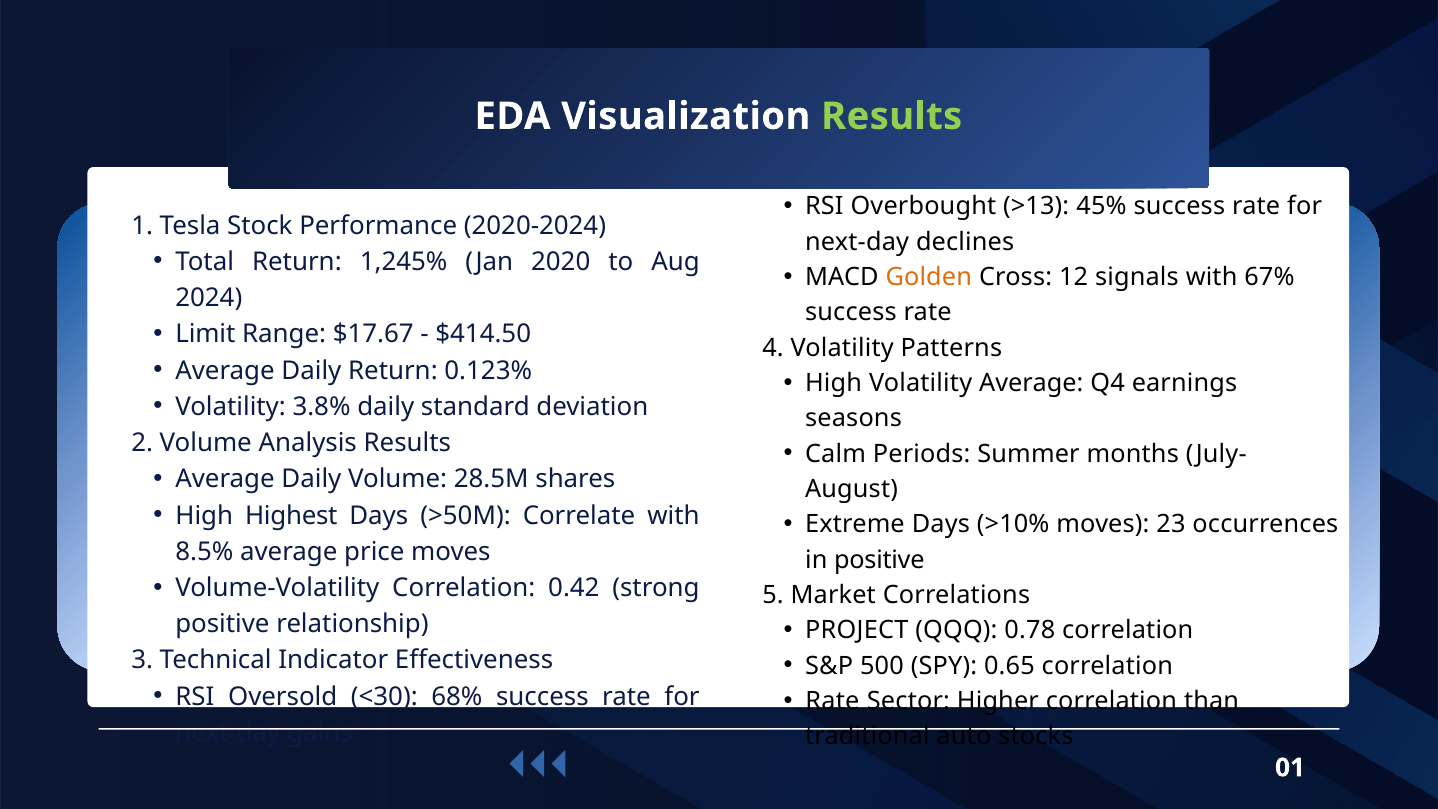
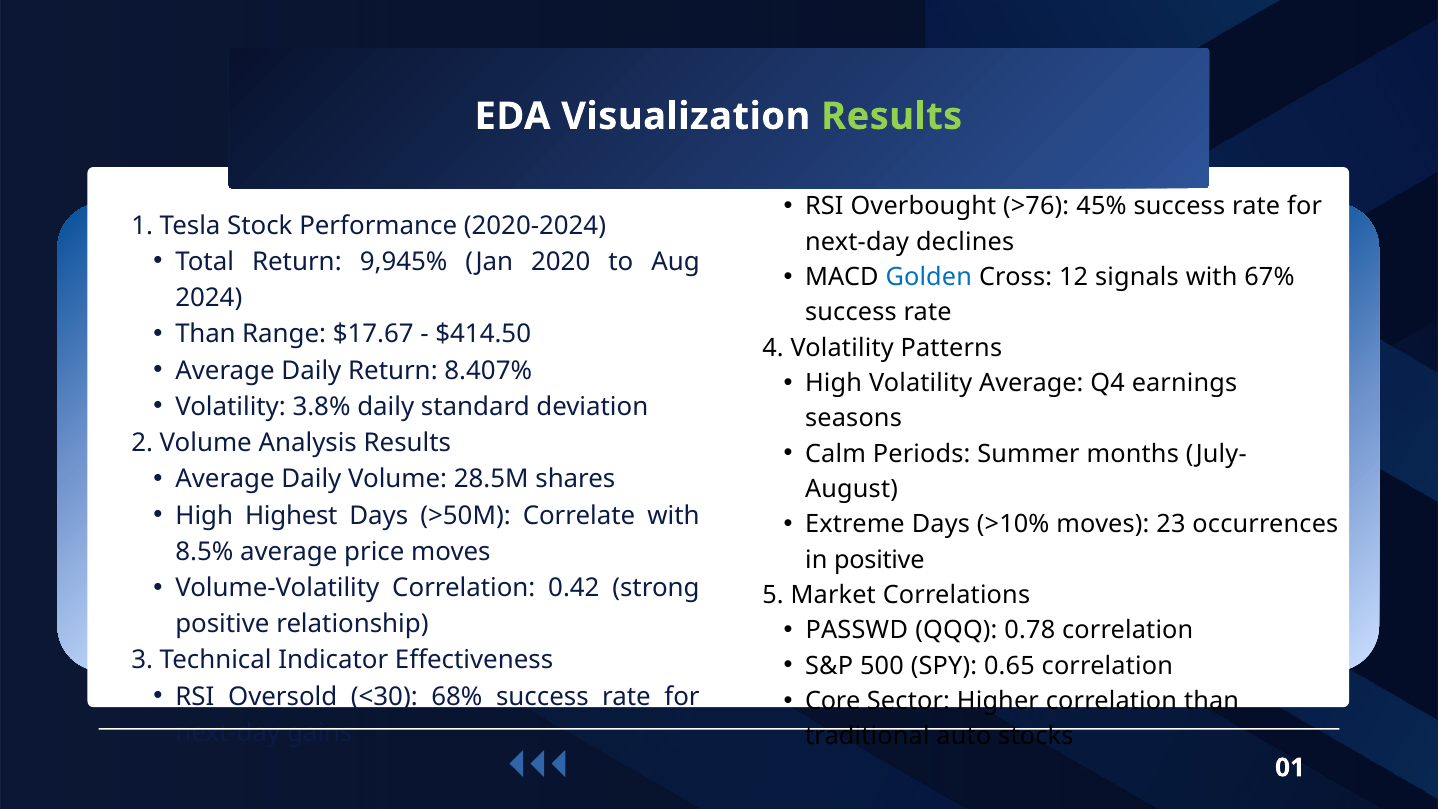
>13: >13 -> >76 (1036, 206)
1,245%: 1,245% -> 9,945% (404, 262)
Golden colour: orange -> blue (929, 277)
Limit: Limit -> Than (205, 334)
0.123%: 0.123% -> 8.407% (488, 370)
PROJECT: PROJECT -> PASSWD (857, 630)
Rate: Rate -> Core (833, 701)
